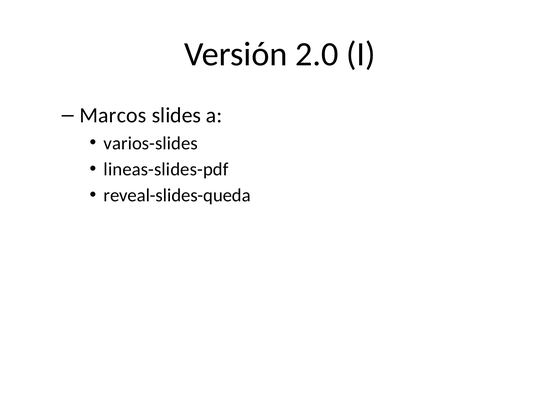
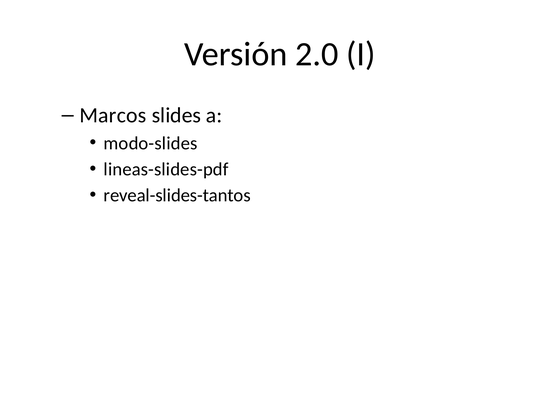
varios-slides: varios-slides -> modo-slides (151, 143)
reveal-slides-queda: reveal-slides-queda -> reveal-slides-tantos (177, 195)
